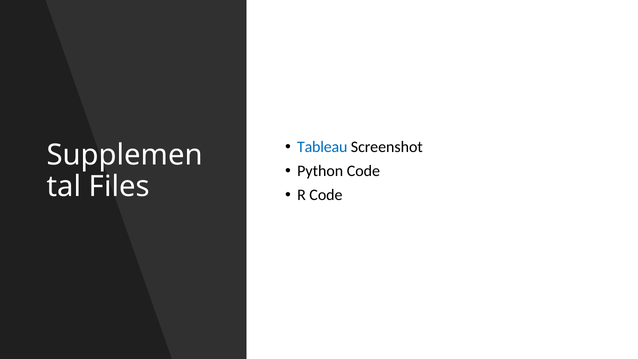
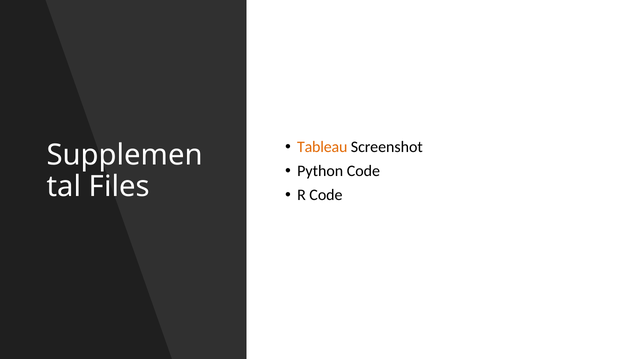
Tableau colour: blue -> orange (322, 147)
